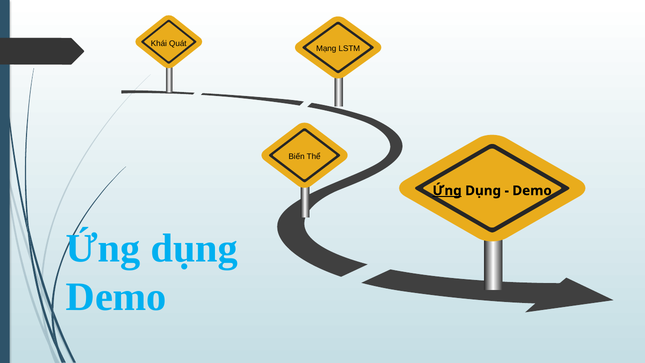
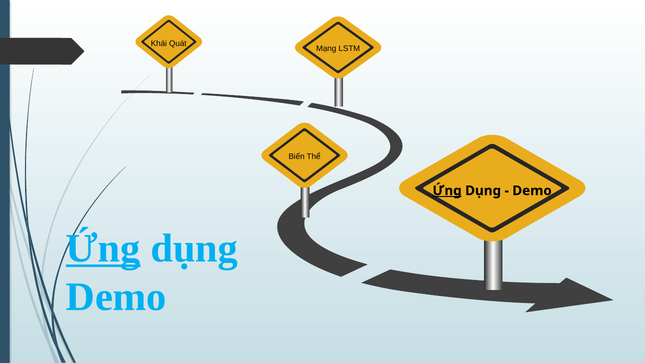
Ứng underline: none -> present (103, 248)
